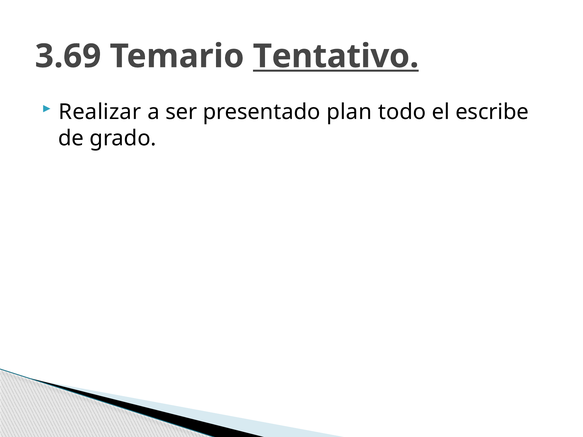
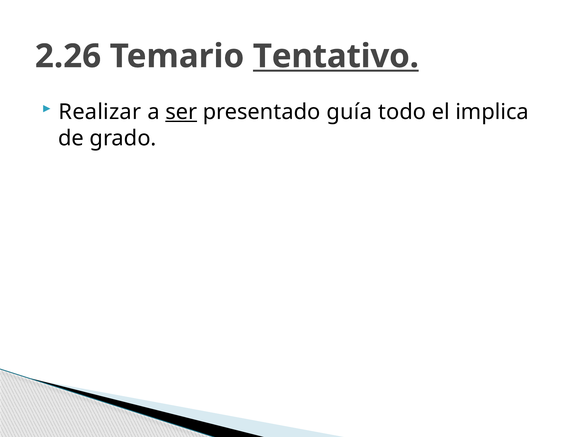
3.69: 3.69 -> 2.26 (68, 56)
ser underline: none -> present (181, 112)
plan: plan -> guía (349, 112)
escribe: escribe -> implica (492, 112)
